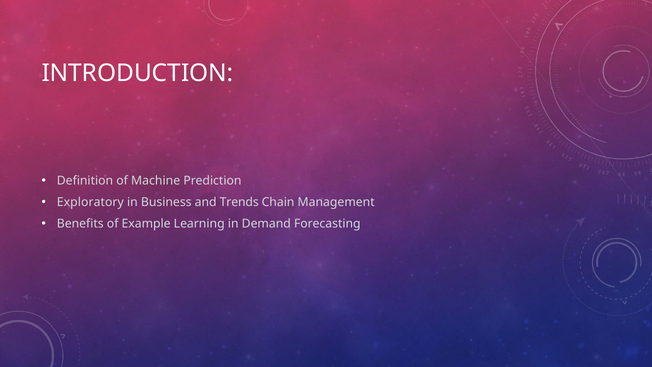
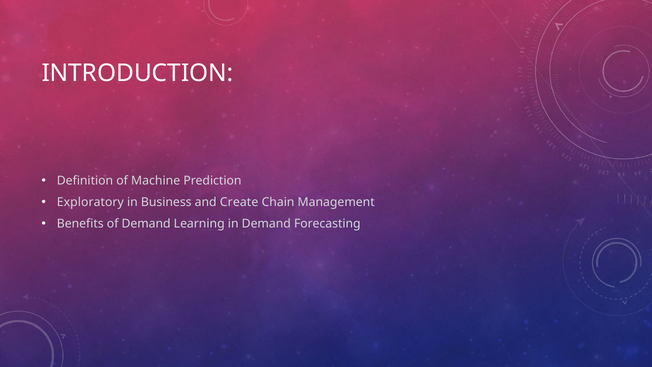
Trends: Trends -> Create (239, 202)
of Example: Example -> Demand (146, 224)
